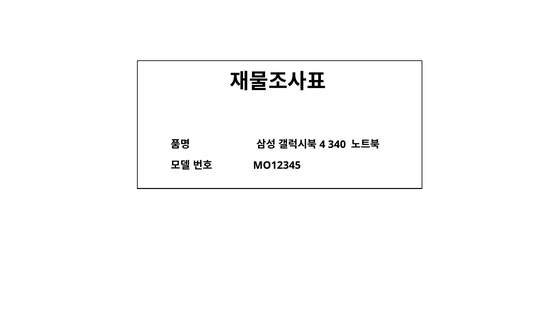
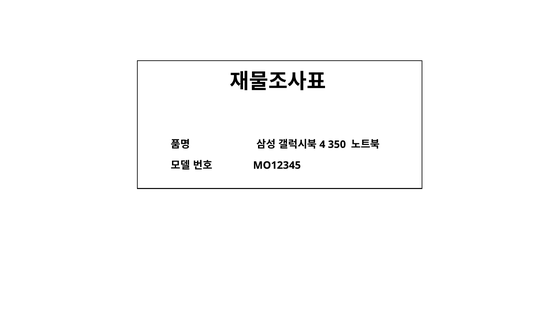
340: 340 -> 350 (337, 144)
